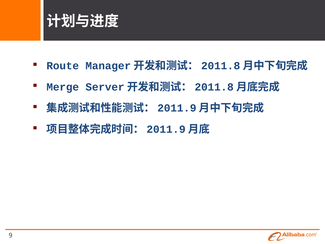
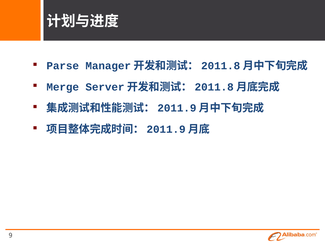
Route: Route -> Parse (63, 66)
